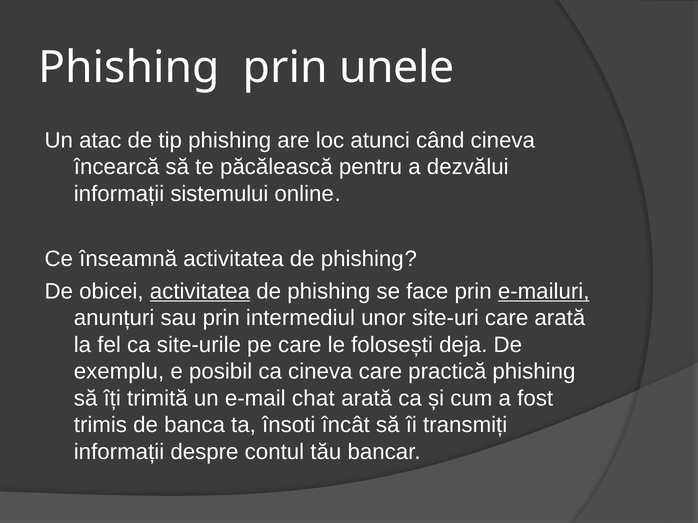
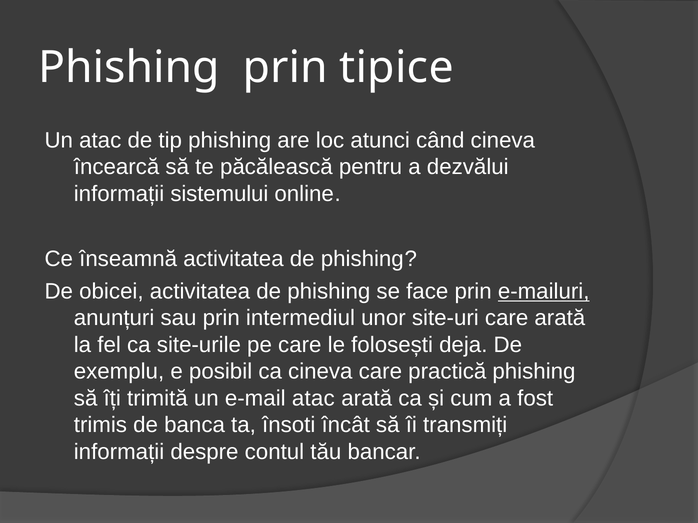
unele: unele -> tipice (396, 68)
activitatea underline: present -> none (200, 292)
e-mail chat: chat -> atac (313, 399)
